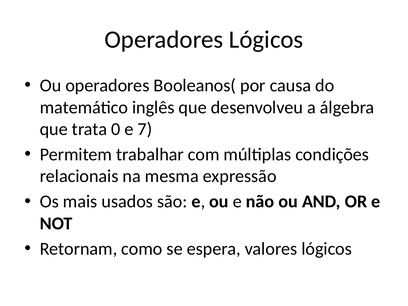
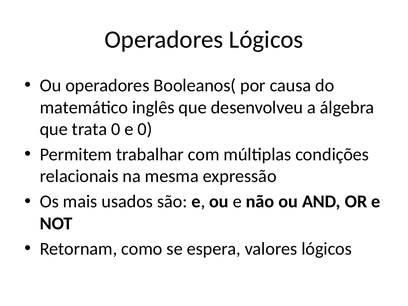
e 7: 7 -> 0 (145, 129)
